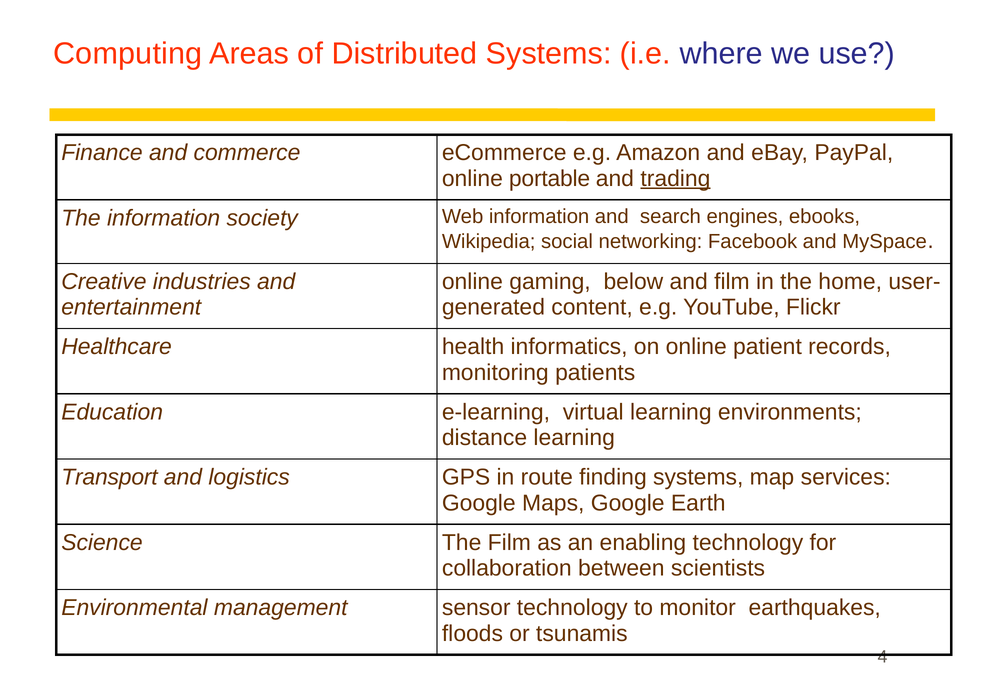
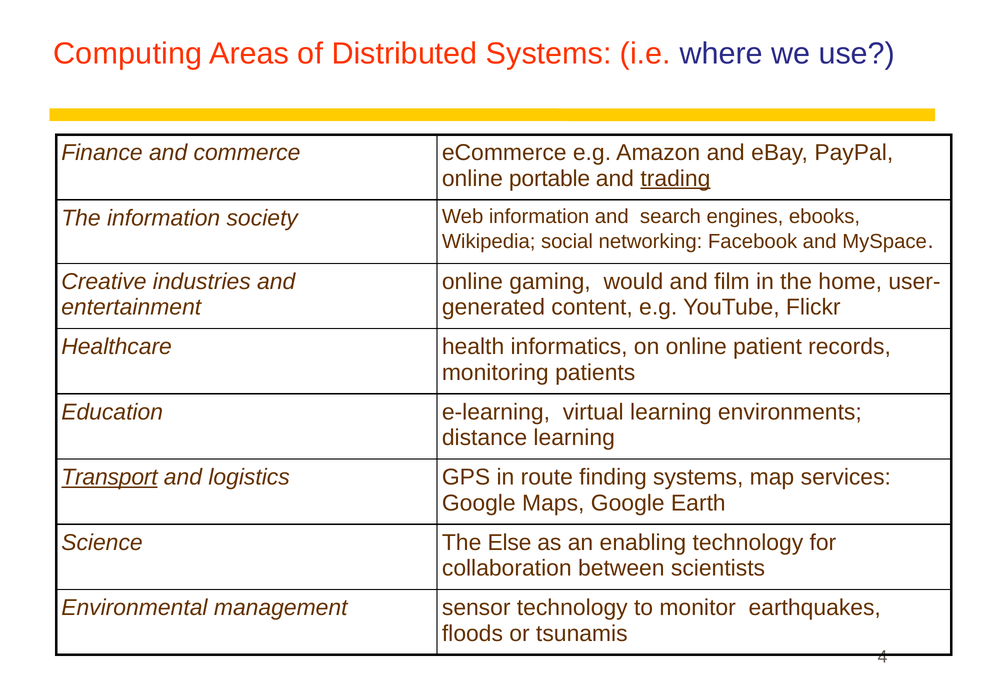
below: below -> would (633, 281)
Transport underline: none -> present (109, 477)
The Film: Film -> Else (509, 542)
